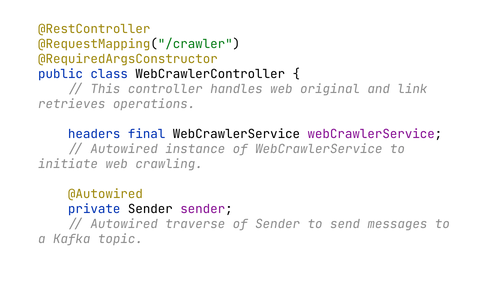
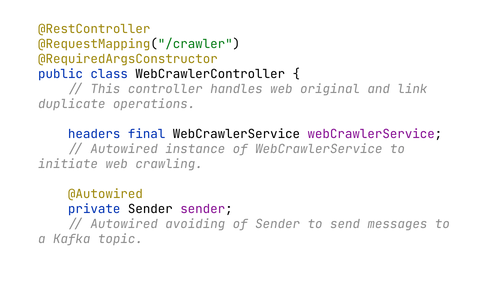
retrieves: retrieves -> duplicate (72, 104)
traverse: traverse -> avoiding (195, 224)
